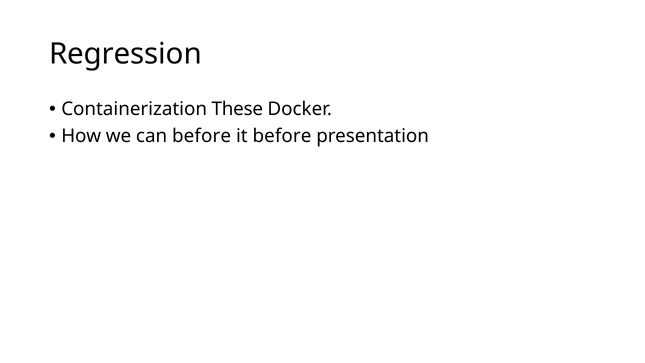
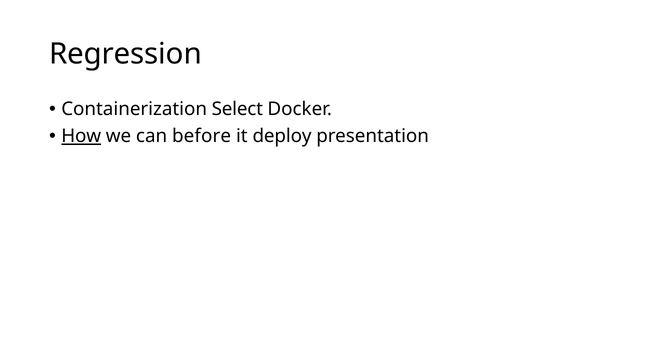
These: These -> Select (237, 109)
How underline: none -> present (81, 136)
it before: before -> deploy (282, 136)
